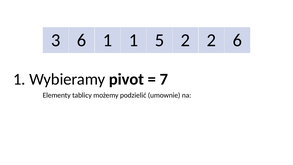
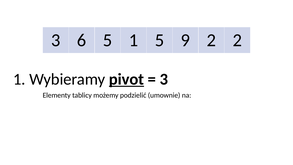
3 6 1: 1 -> 5 (108, 40)
5 2: 2 -> 9 (185, 40)
2 6: 6 -> 2 (237, 40)
pivot underline: none -> present (127, 79)
7: 7 -> 3 (164, 79)
